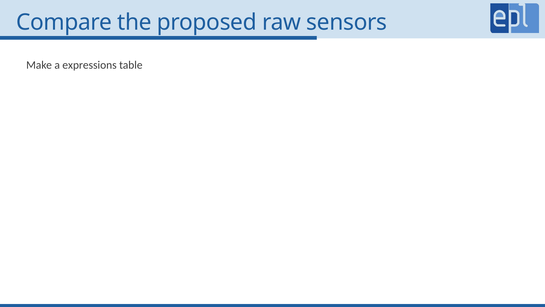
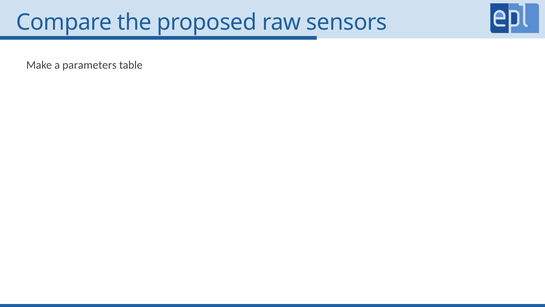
expressions: expressions -> parameters (89, 65)
